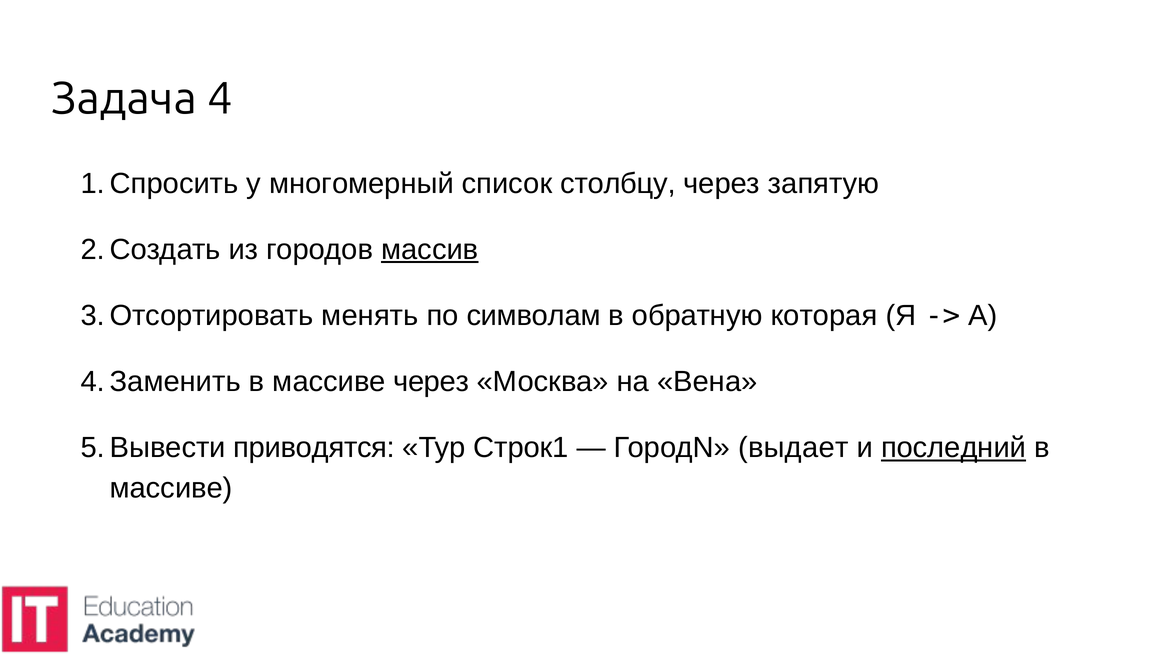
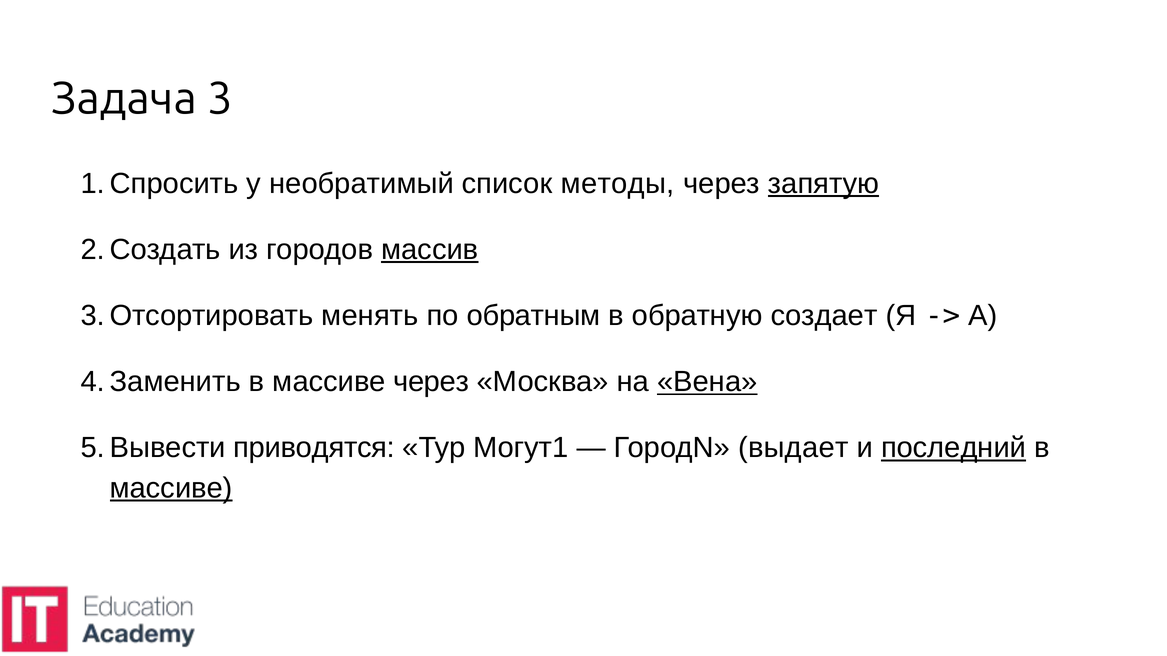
4: 4 -> 3 (220, 99)
многомерный: многомерный -> необратимый (362, 184)
столбцу: столбцу -> методы (618, 184)
запятую underline: none -> present (824, 184)
символам: символам -> обратным (534, 316)
которая: которая -> создает (824, 316)
Вена underline: none -> present (707, 382)
Строк1: Строк1 -> Могут1 (521, 448)
массиве underline: none -> present (171, 488)
